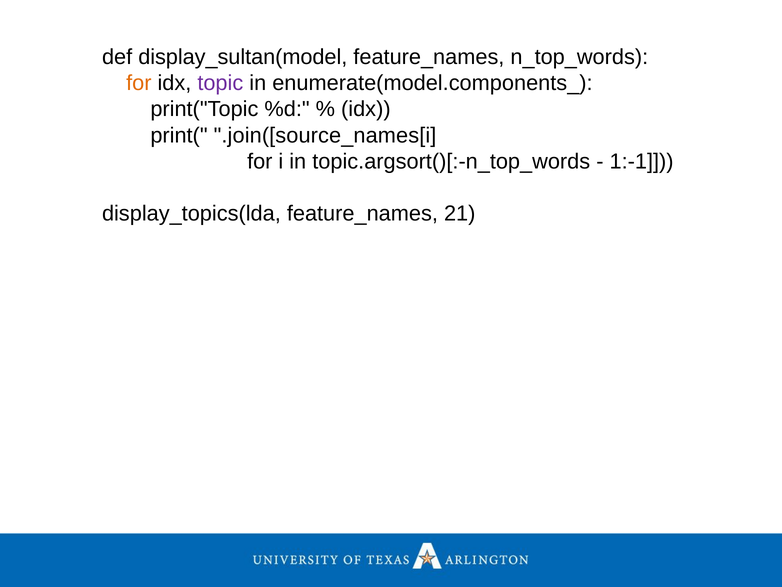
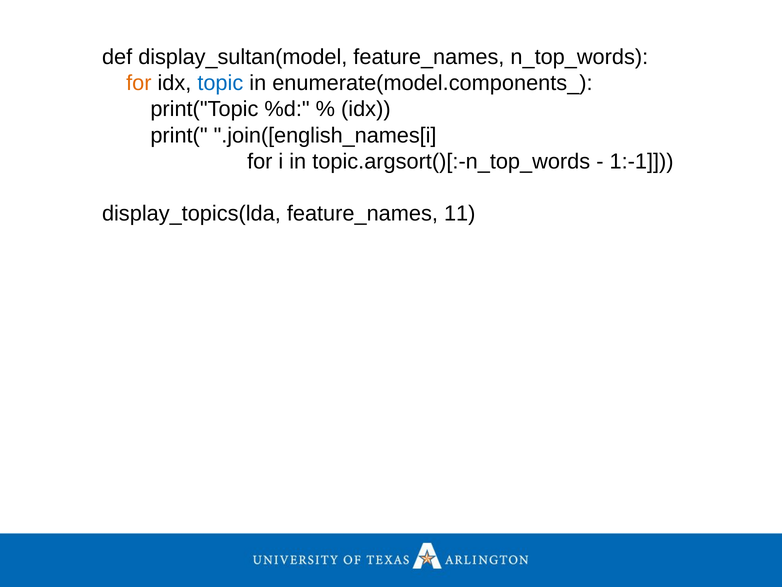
topic colour: purple -> blue (220, 83)
.join([source_names[i: .join([source_names[i -> .join([english_names[i (325, 135)
21: 21 -> 11 (460, 213)
